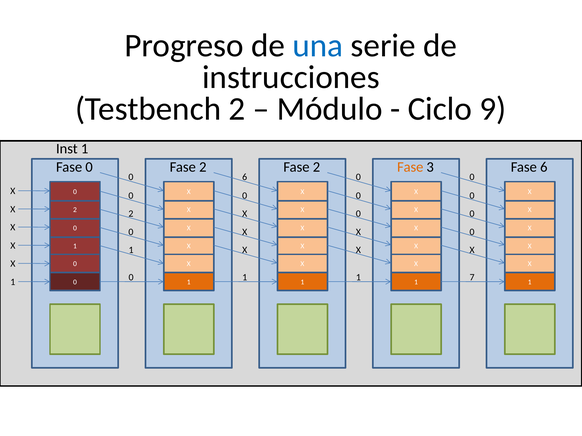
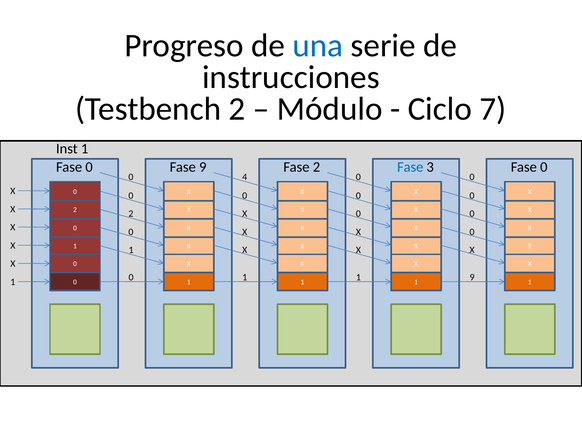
9: 9 -> 7 (493, 109)
0 Fase 2: 2 -> 9 (203, 167)
Fase colour: orange -> blue (410, 167)
3 Fase 6: 6 -> 0 (544, 167)
0 6: 6 -> 4 (245, 177)
1 7: 7 -> 9 (472, 278)
